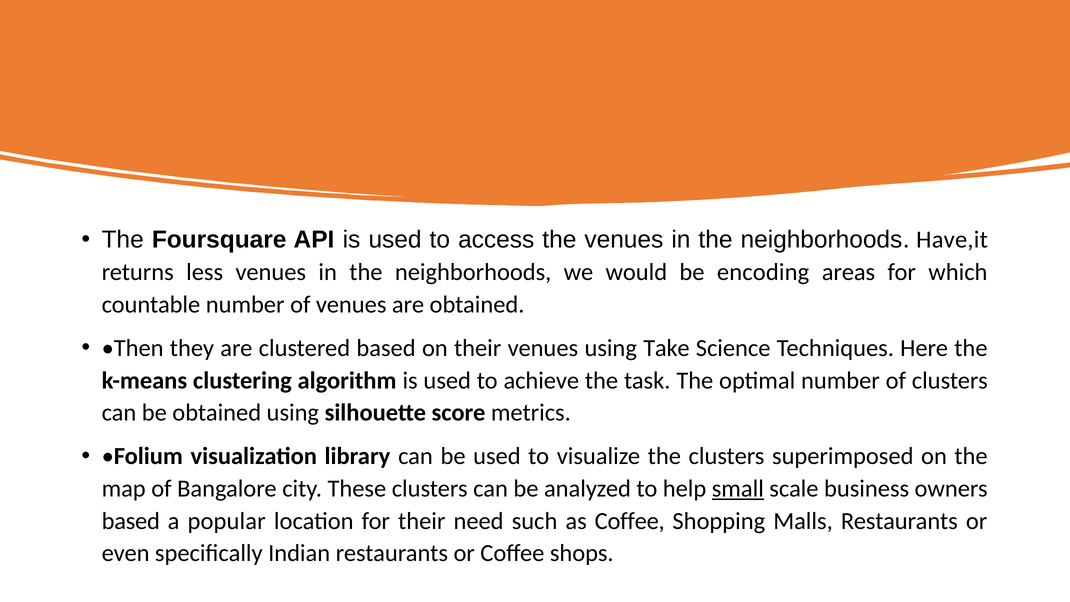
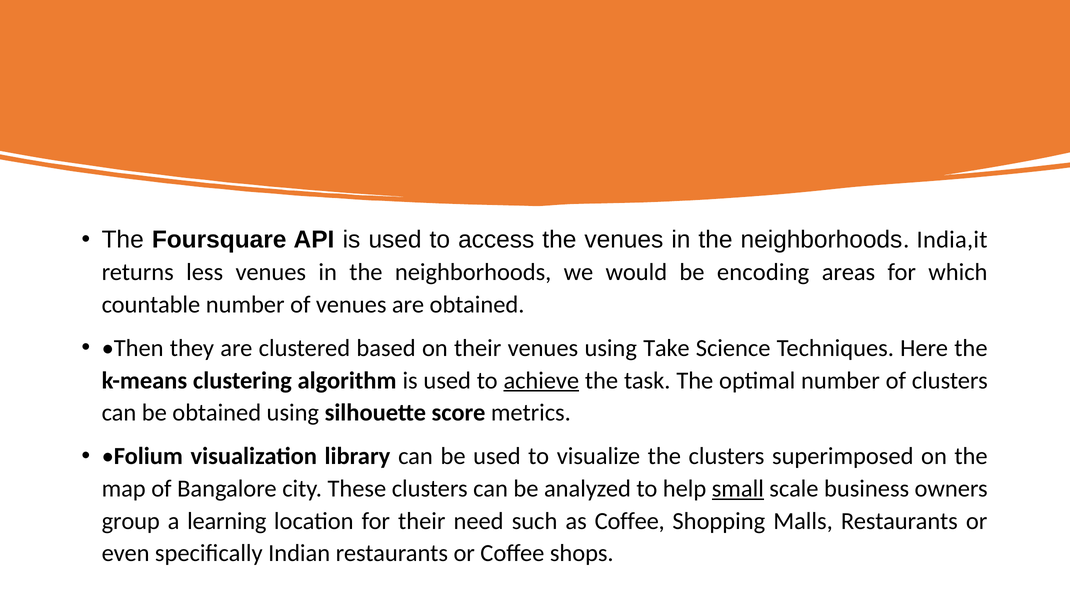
Have,it: Have,it -> India,it (952, 240)
achieve underline: none -> present (541, 380)
based: based -> group (131, 521)
popular: popular -> learning (227, 521)
